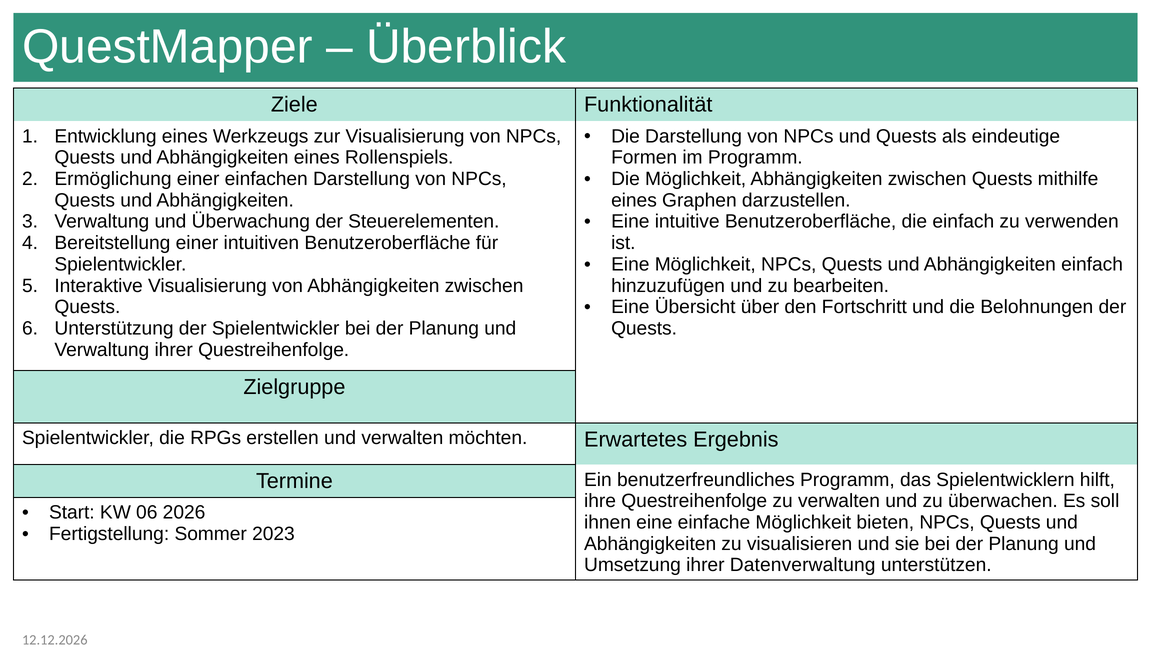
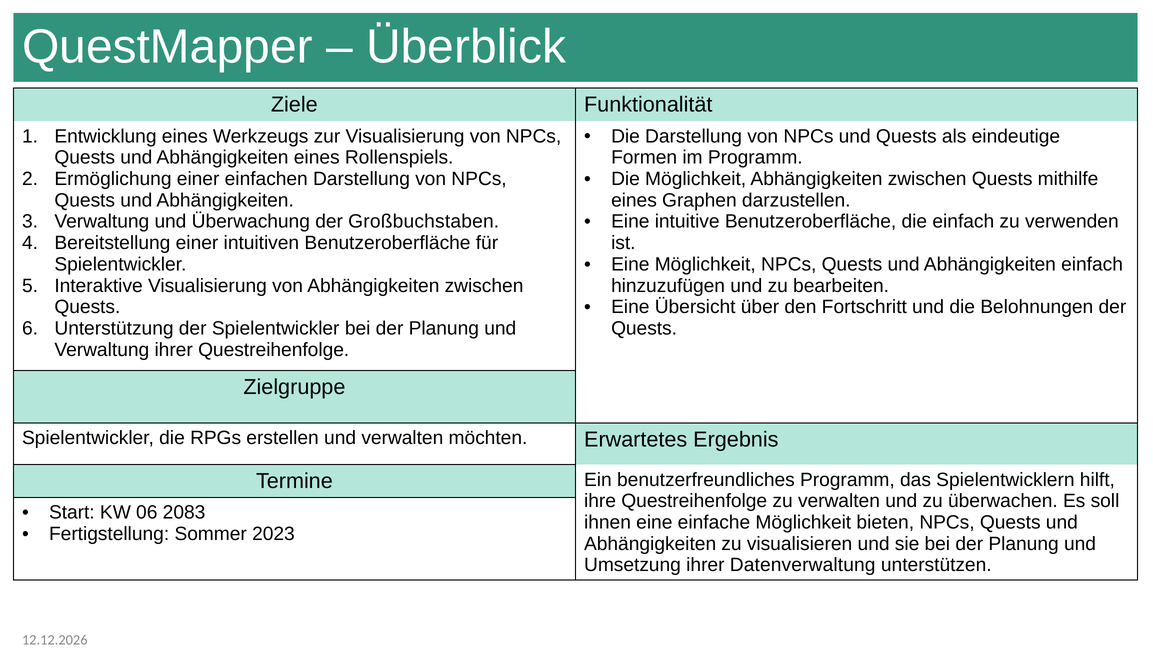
Steuerelementen: Steuerelementen -> Großbuchstaben (424, 221)
2026: 2026 -> 2083 (184, 512)
